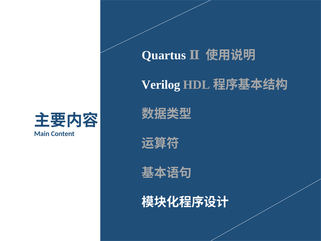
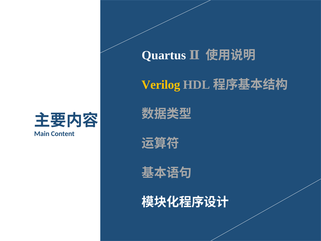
Verilog colour: white -> yellow (161, 85)
